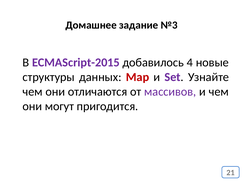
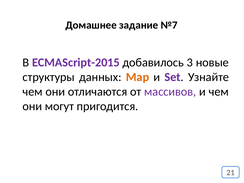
№3: №3 -> №7 (169, 25)
4: 4 -> 3 (190, 62)
Map colour: red -> orange (138, 77)
